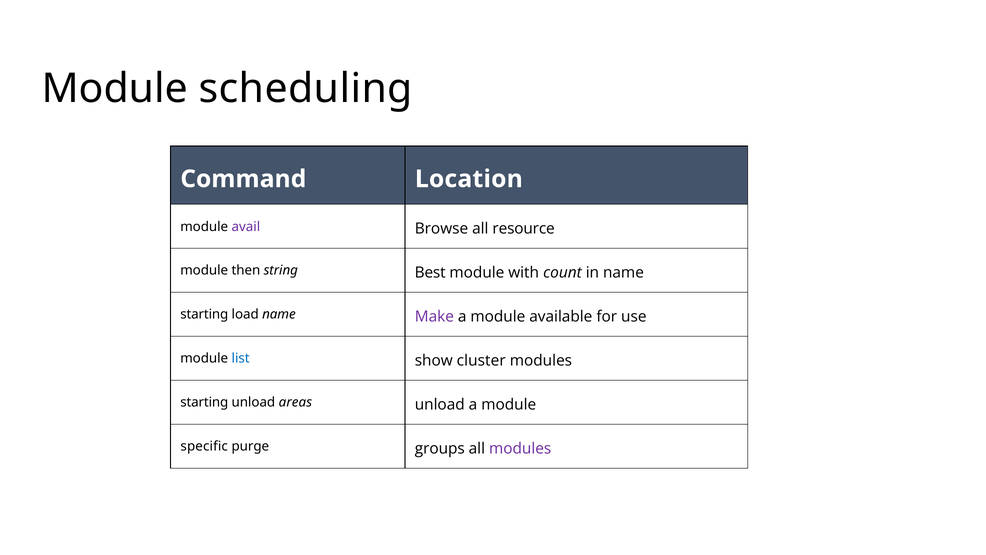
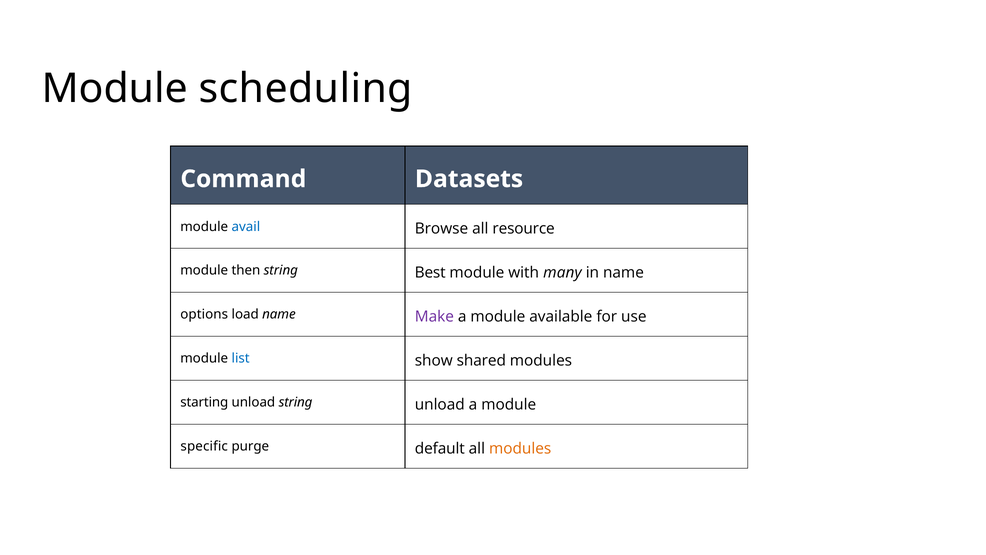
Location: Location -> Datasets (469, 179)
avail colour: purple -> blue (246, 226)
count: count -> many (562, 272)
starting: starting -> options (204, 314)
cluster: cluster -> shared (481, 360)
unload areas: areas -> string (296, 402)
groups: groups -> default (440, 448)
modules colour: purple -> orange (520, 448)
